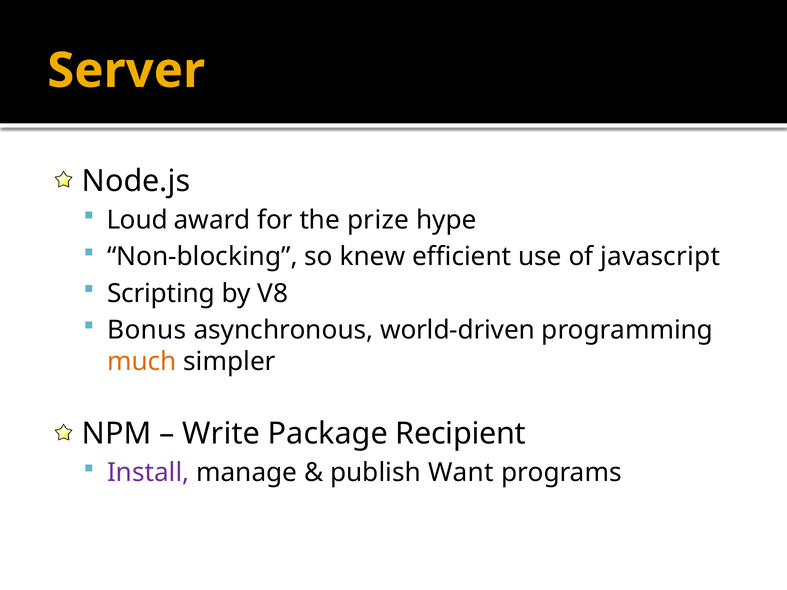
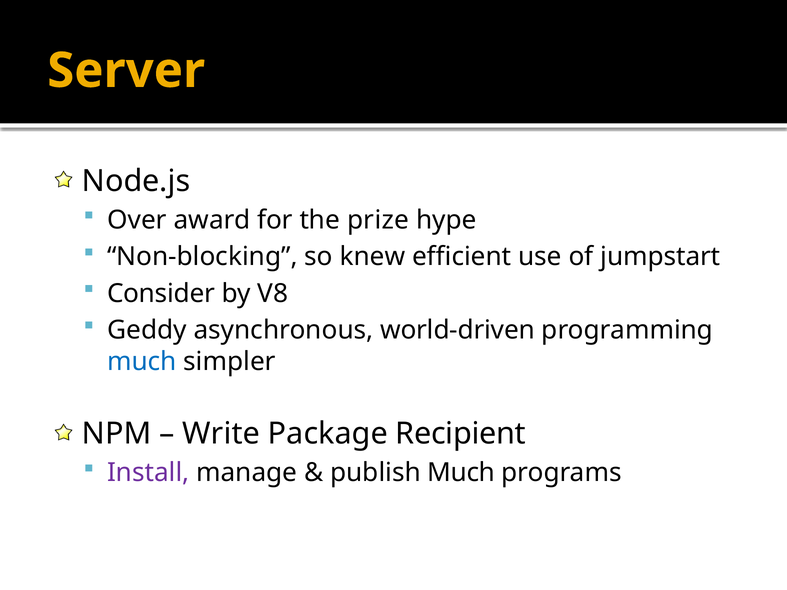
Loud: Loud -> Over (137, 220)
javascript: javascript -> jumpstart (660, 257)
Scripting: Scripting -> Consider (161, 294)
Bonus: Bonus -> Geddy (147, 330)
much colour: orange -> blue (142, 362)
publish Want: Want -> Much (461, 473)
